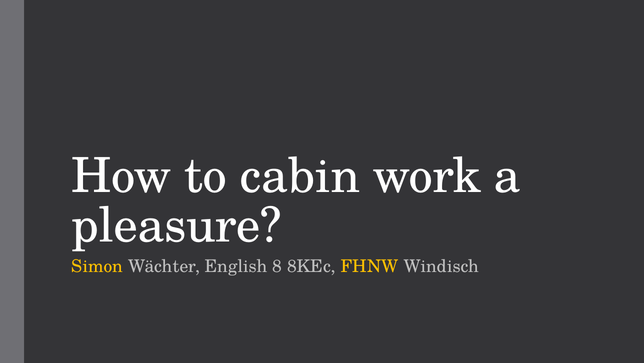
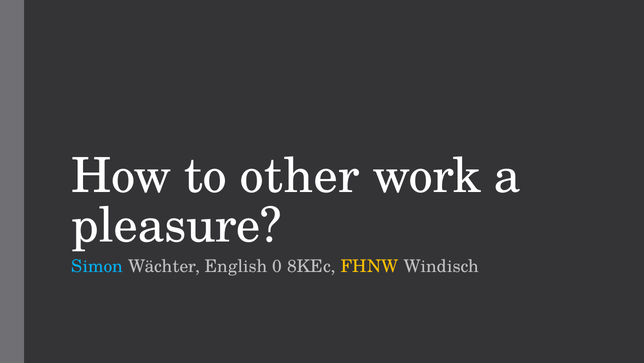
cabin: cabin -> other (300, 176)
Simon colour: yellow -> light blue (97, 266)
8: 8 -> 0 (277, 266)
